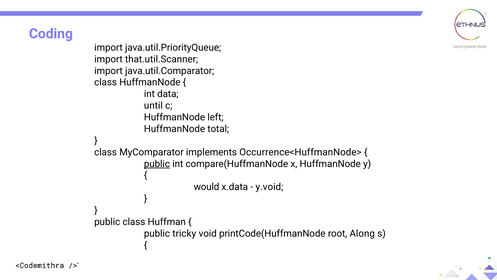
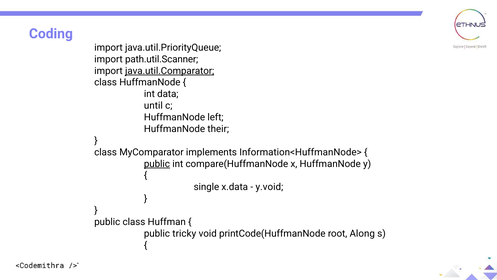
that.util.Scanner: that.util.Scanner -> path.util.Scanner (162, 59)
java.util.Comparator underline: none -> present (170, 71)
total: total -> their (218, 129)
Occurrence<HuffmanNode>: Occurrence<HuffmanNode> -> Information<HuffmanNode> (301, 152)
would: would -> single (206, 187)
